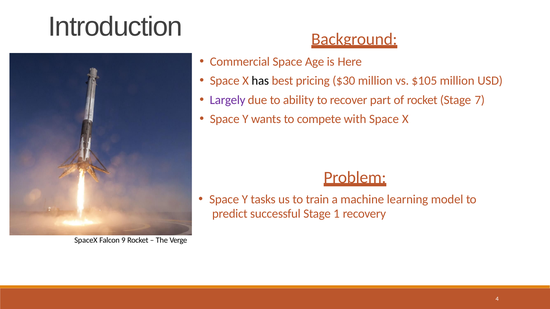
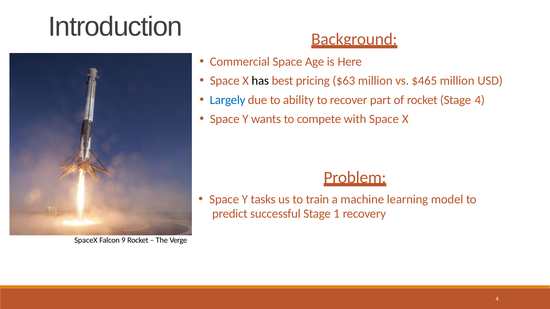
$30: $30 -> $63 (344, 81)
$105: $105 -> $465 (424, 81)
Largely colour: purple -> blue (228, 100)
Stage 7: 7 -> 4 (480, 100)
